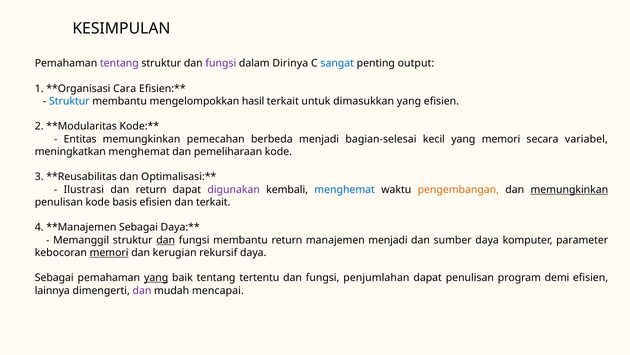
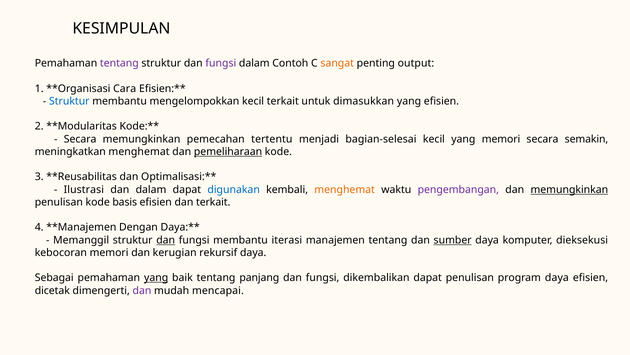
Dirinya: Dirinya -> Contoh (290, 63)
sangat colour: blue -> orange (337, 63)
mengelompokkan hasil: hasil -> kecil (253, 101)
Entitas: Entitas -> Secara (80, 139)
berbeda: berbeda -> tertentu (272, 139)
variabel: variabel -> semakin (586, 139)
pemeliharaan underline: none -> present (228, 151)
dan return: return -> dalam (151, 189)
digunakan colour: purple -> blue (234, 189)
menghemat colour: blue -> orange (345, 189)
pengembangan colour: orange -> purple (458, 189)
Sebagai: Sebagai -> Dengan (138, 227)
membantu return: return -> iterasi (287, 240)
manajemen menjadi: menjadi -> tentang (388, 240)
sumber underline: none -> present (453, 240)
parameter: parameter -> dieksekusi (582, 240)
memori underline: present -> none (109, 252)
tertentu: tertentu -> panjang (259, 277)
penjumlahan: penjumlahan -> dikembalikan (376, 277)
program demi: demi -> daya (557, 277)
lainnya: lainnya -> dicetak (52, 290)
